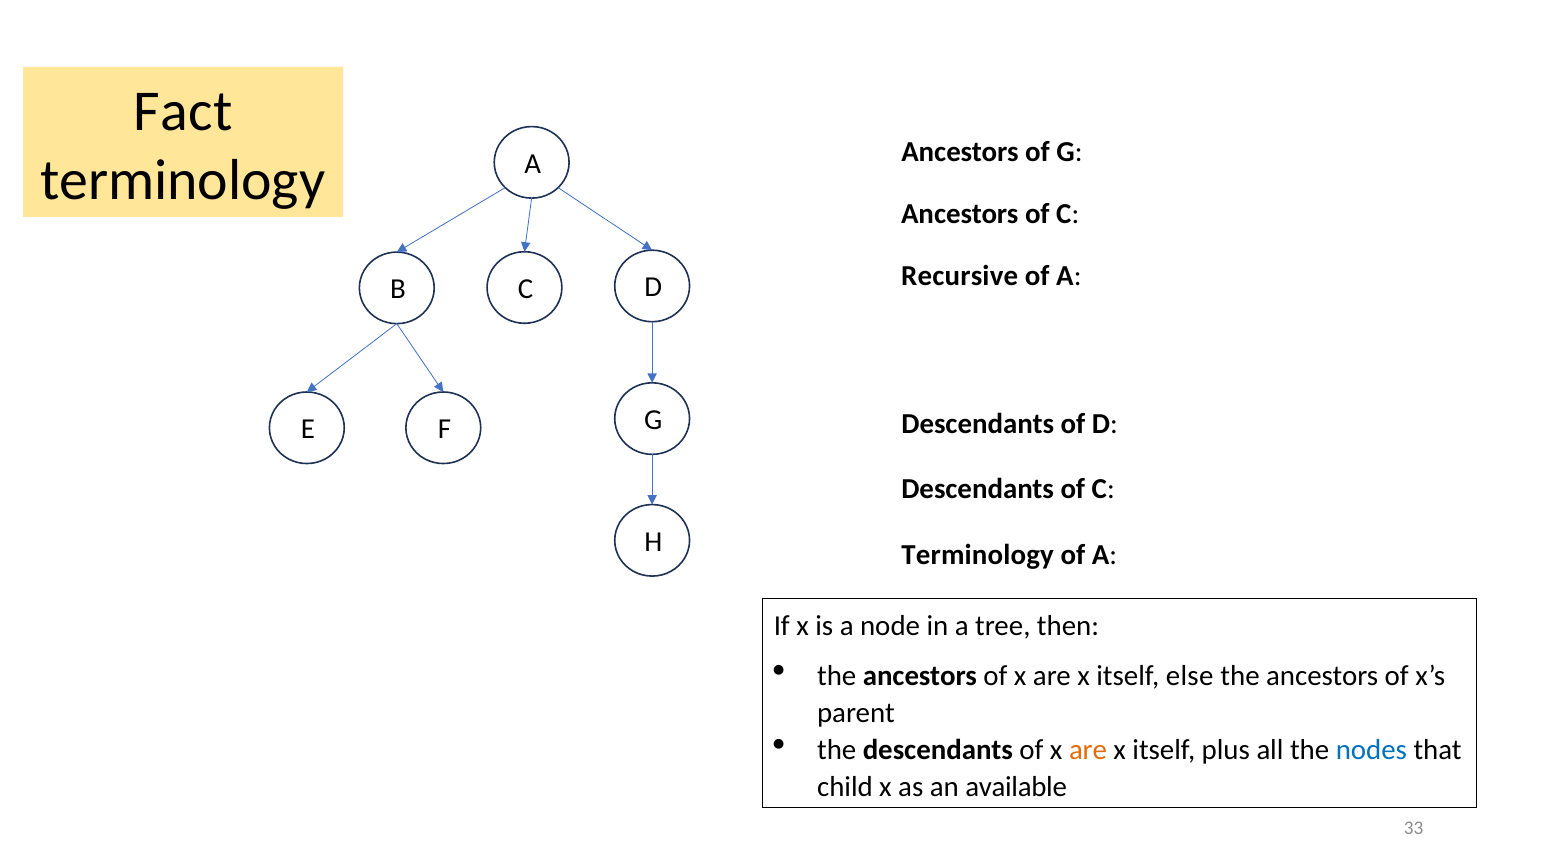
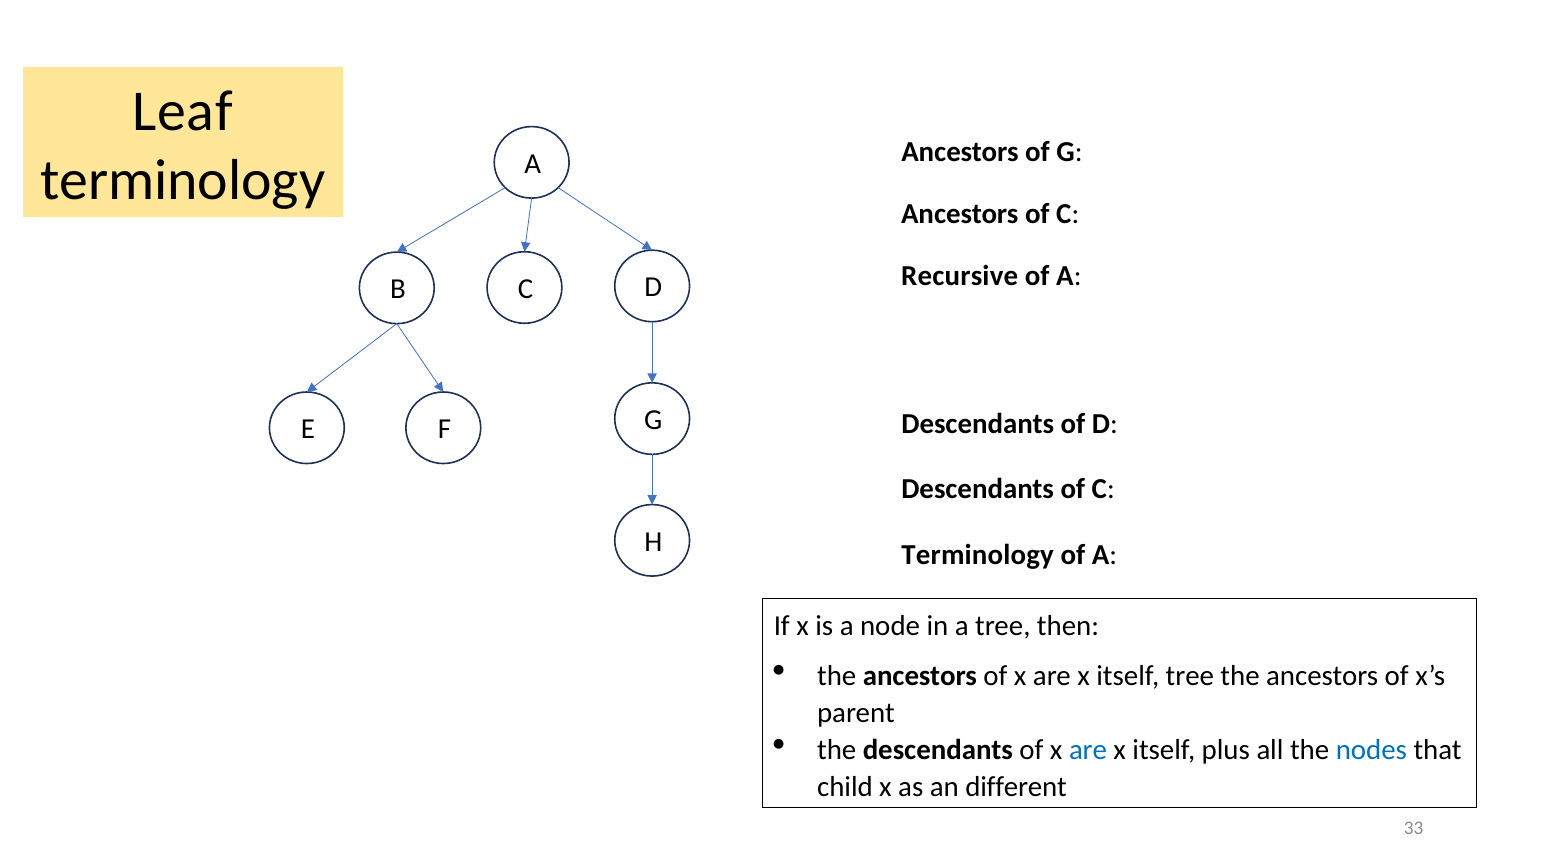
Fact: Fact -> Leaf (183, 111)
itself else: else -> tree (1190, 676)
are colour: orange -> blue (1088, 750)
available: available -> different (1016, 787)
